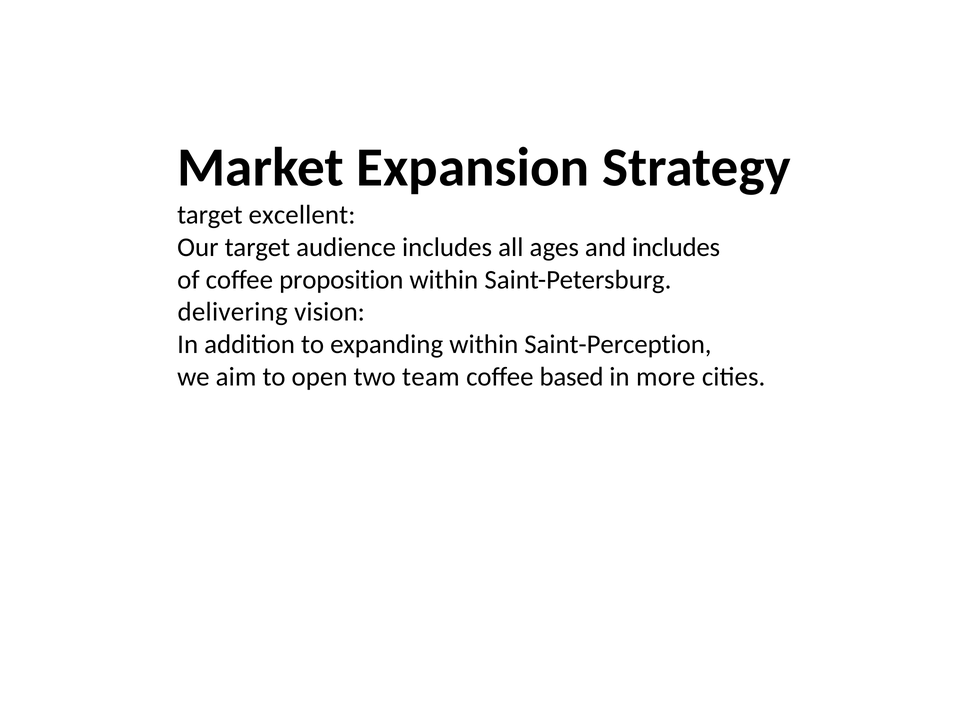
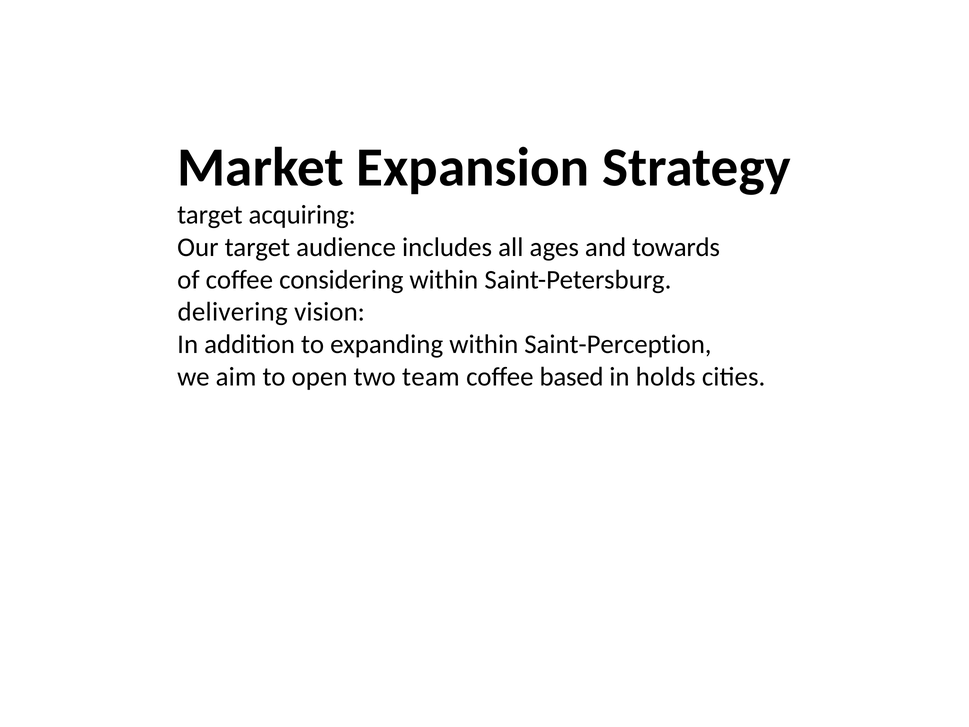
excellent: excellent -> acquiring (302, 215)
and includes: includes -> towards (676, 247)
proposition: proposition -> considering (341, 280)
more: more -> holds (666, 376)
